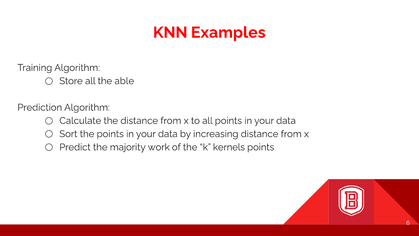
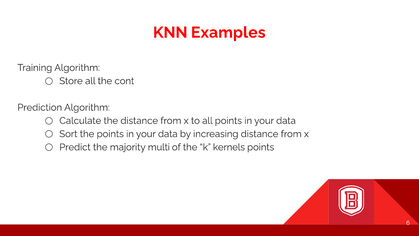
able: able -> cont (124, 81)
work: work -> multi (159, 147)
